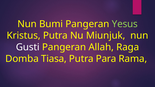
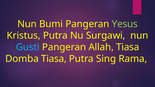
Miunjuk: Miunjuk -> Surgawi (106, 36)
Gusti colour: white -> light blue (28, 47)
Allah Raga: Raga -> Tiasa (128, 47)
Para: Para -> Sing (106, 59)
